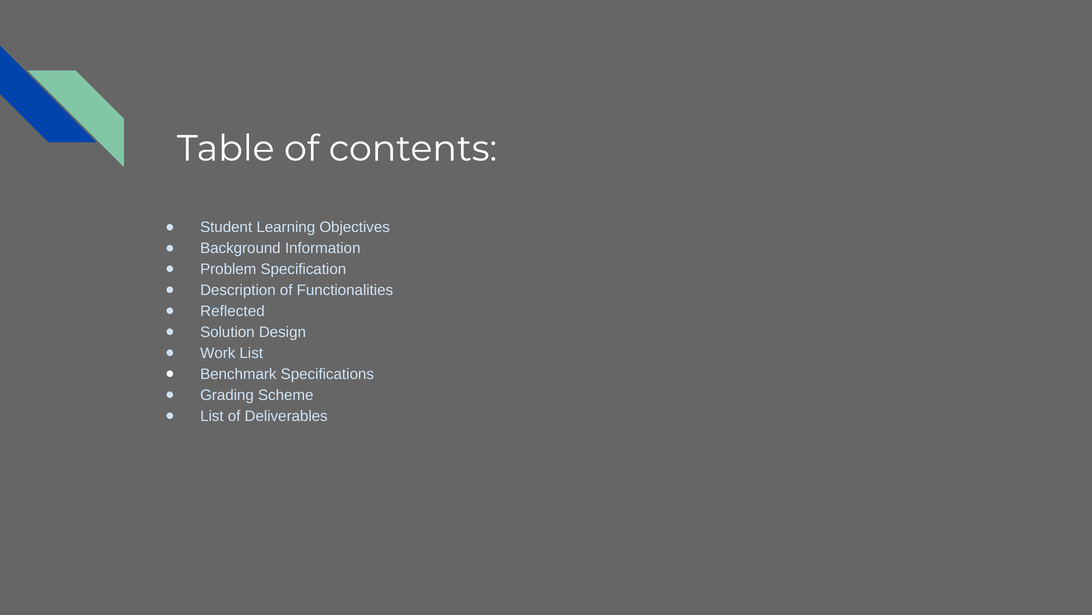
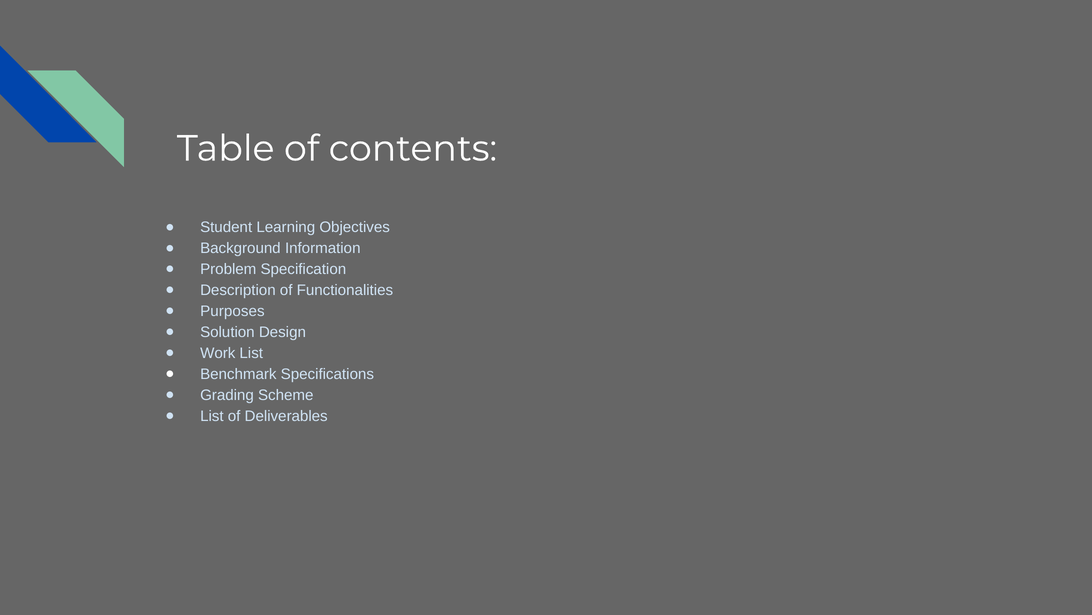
Reflected: Reflected -> Purposes (232, 311)
